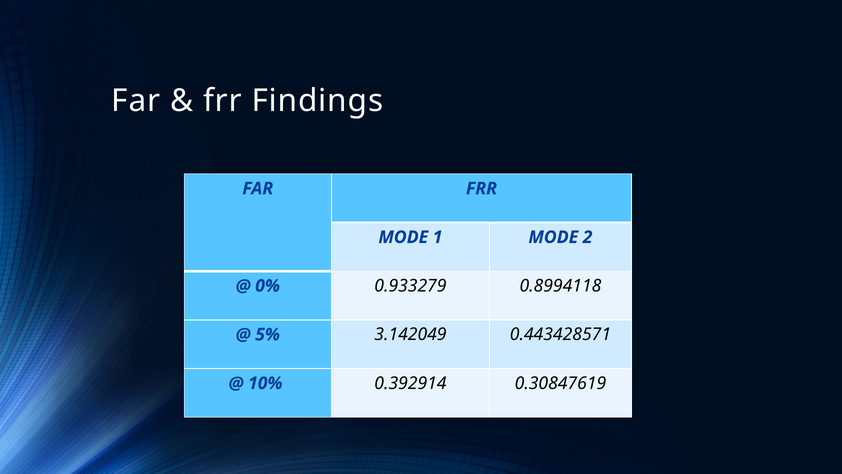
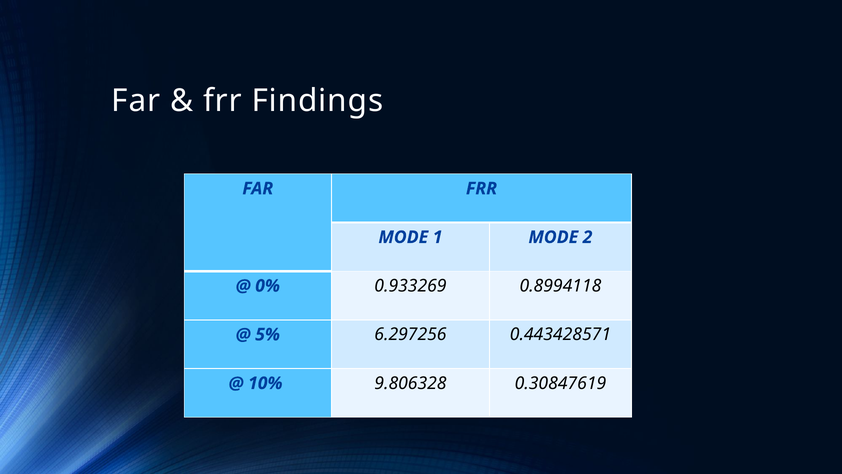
0.933279: 0.933279 -> 0.933269 (410, 286)
3.142049: 3.142049 -> 6.297256 (410, 334)
0.392914: 0.392914 -> 9.806328 (410, 383)
